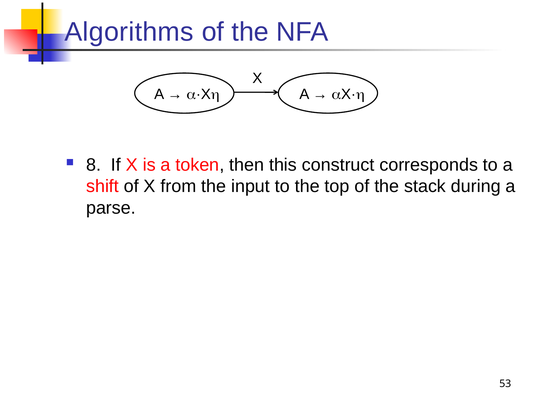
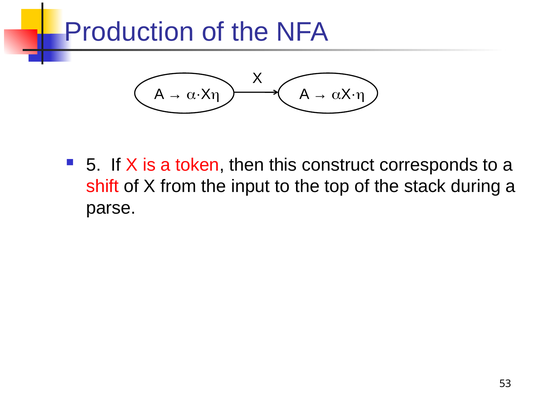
Algorithms: Algorithms -> Production (129, 32)
8: 8 -> 5 (94, 165)
